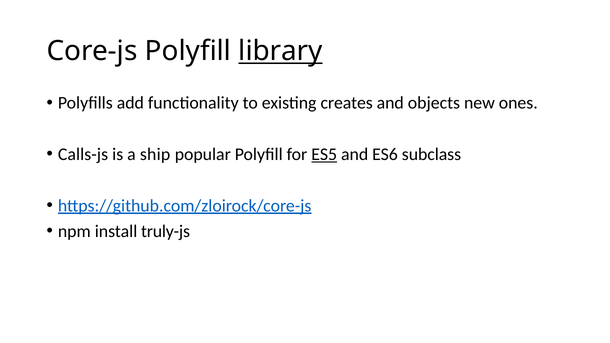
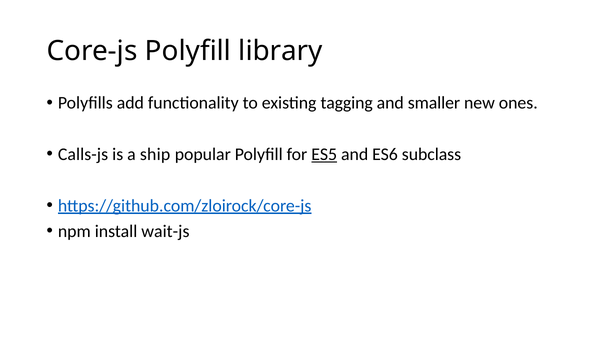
library underline: present -> none (281, 51)
creates: creates -> tagging (347, 103)
objects: objects -> smaller (434, 103)
truly-js: truly-js -> wait-js (165, 231)
